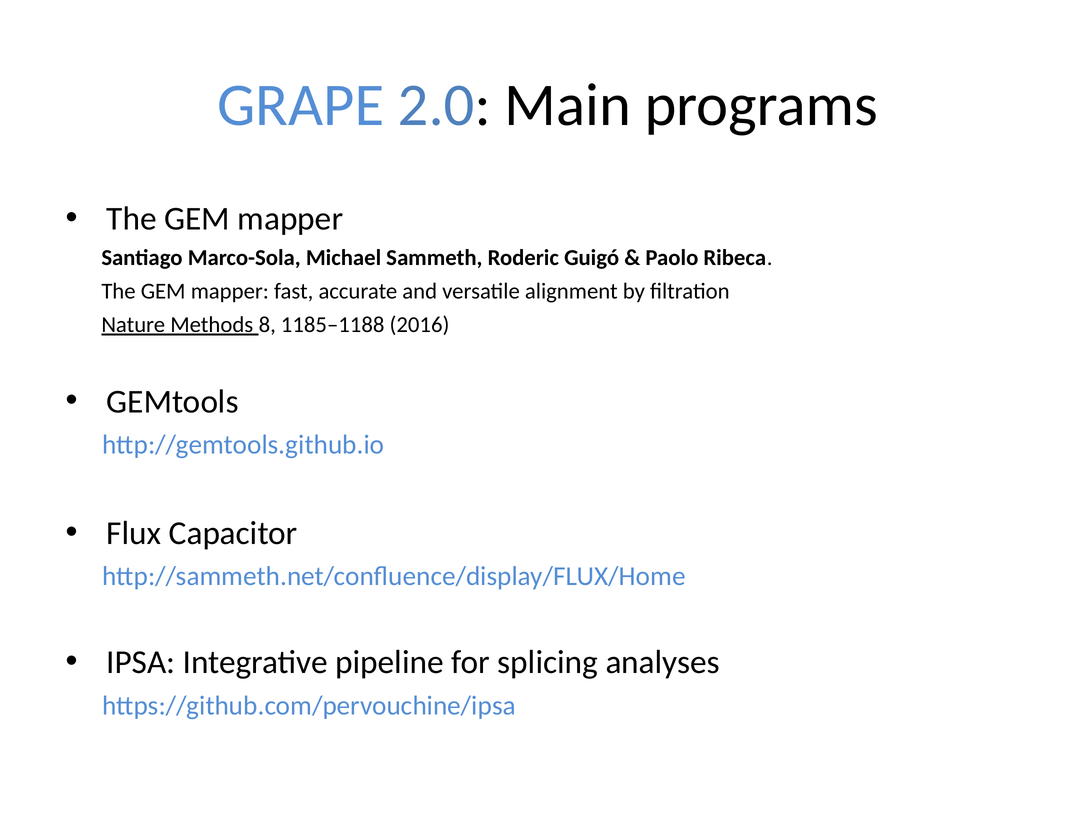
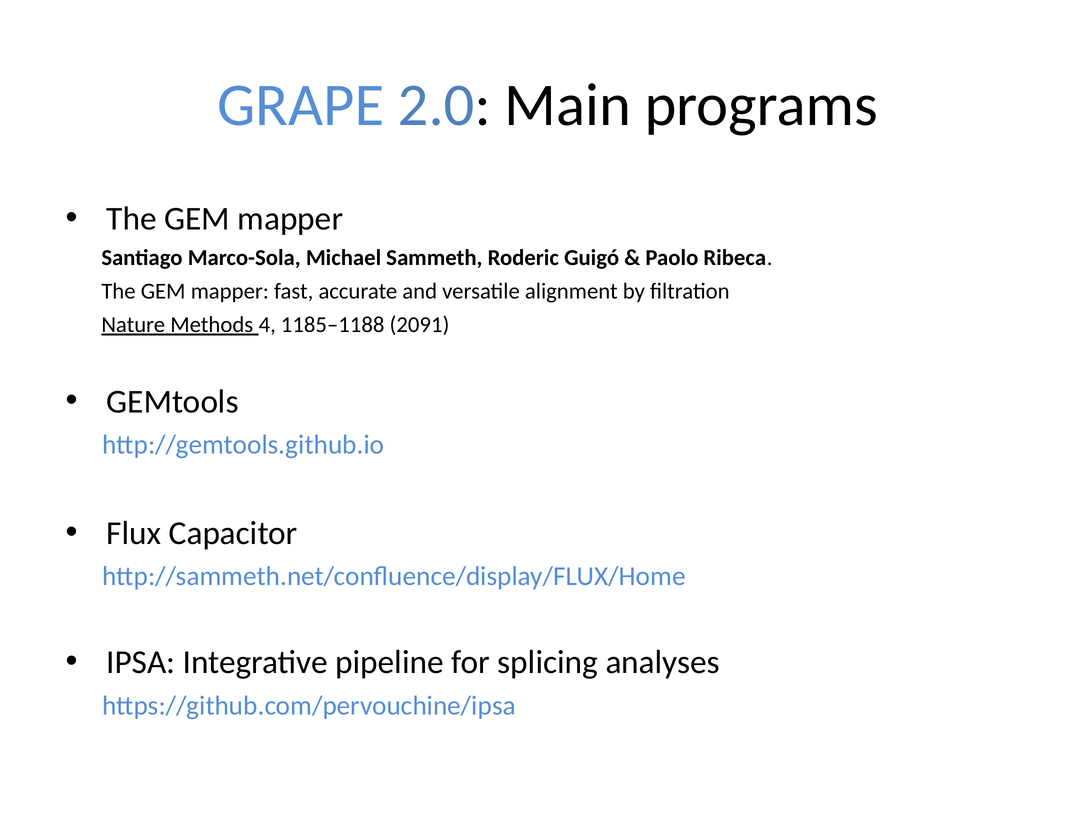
8: 8 -> 4 (267, 325)
2016: 2016 -> 2091 (419, 325)
